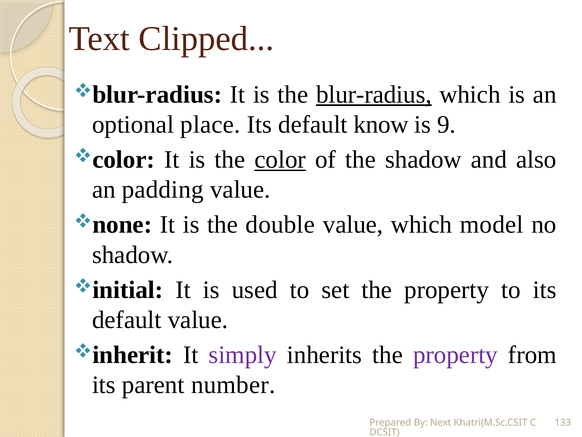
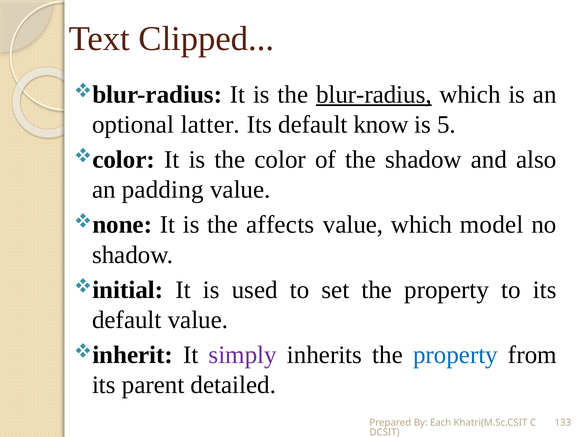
place: place -> latter (210, 124)
9: 9 -> 5 (447, 124)
color underline: present -> none (280, 159)
double: double -> affects (280, 224)
property colour: purple -> blue (455, 354)
number: number -> detailed (233, 385)
Next: Next -> Each (441, 422)
